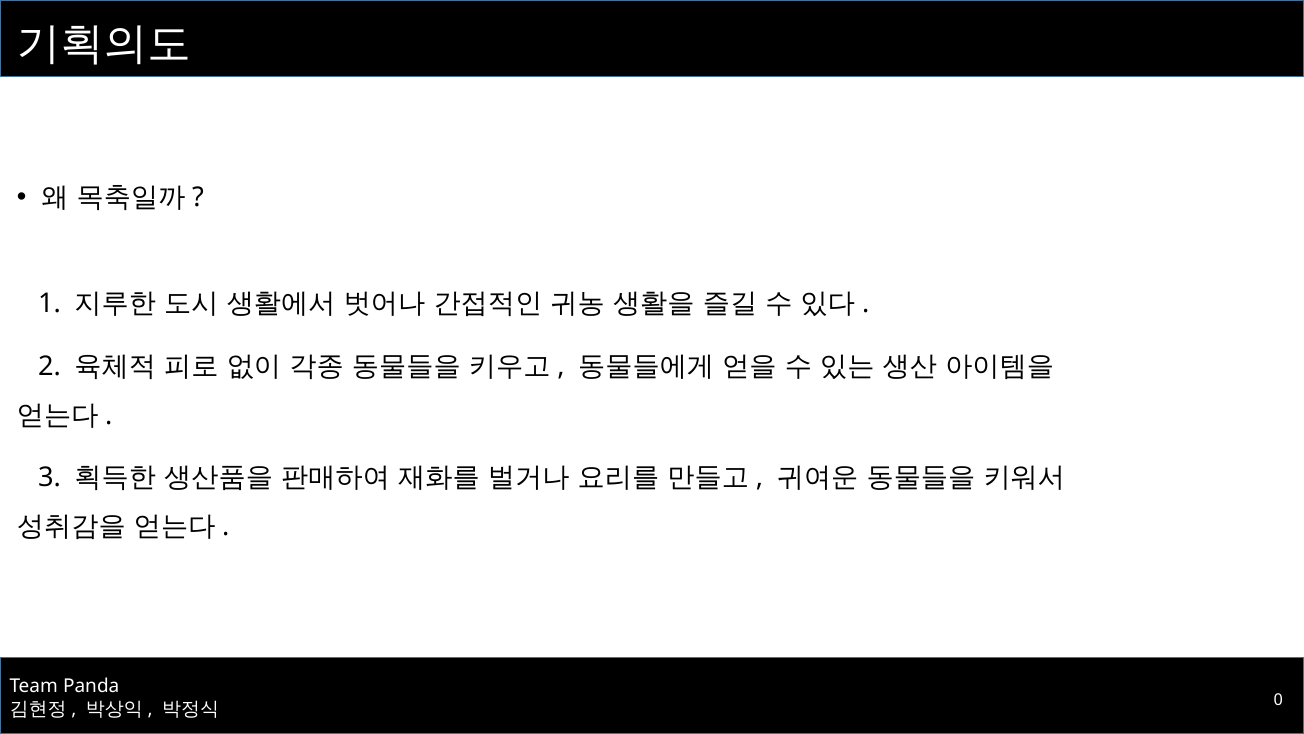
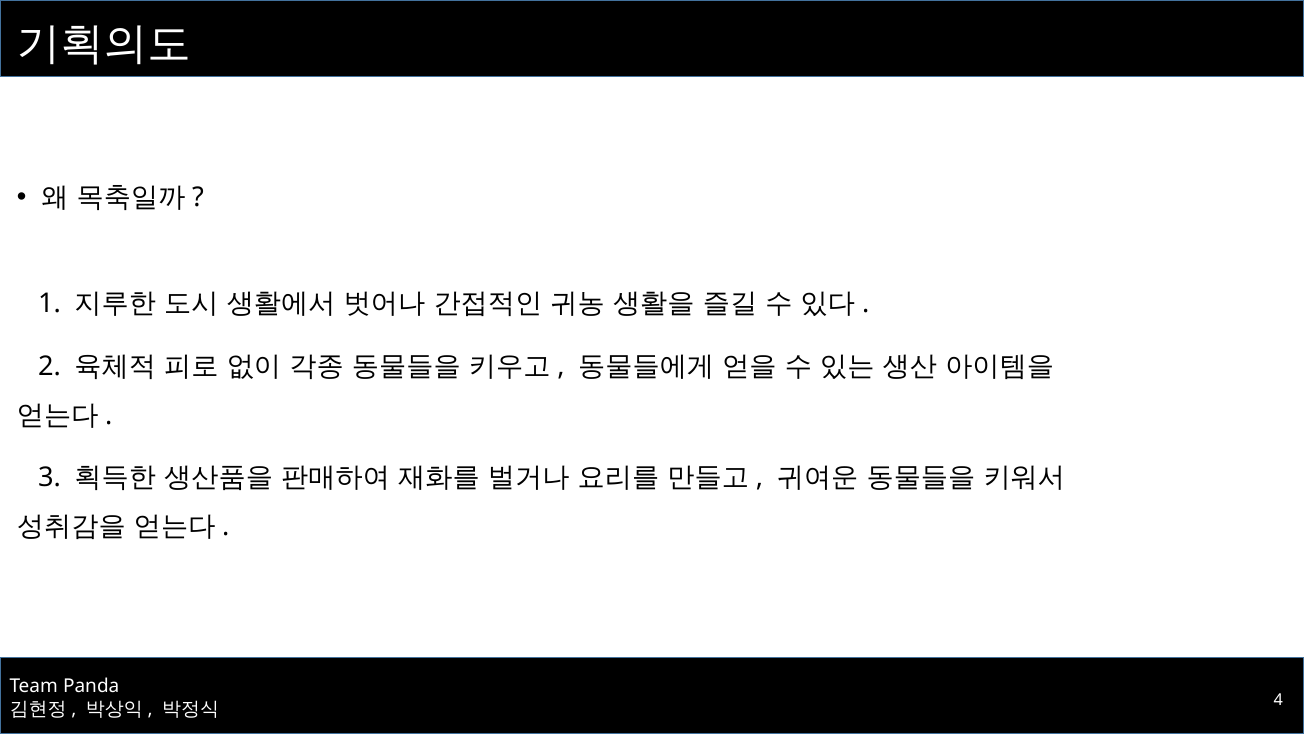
0: 0 -> 4 (1278, 699)
